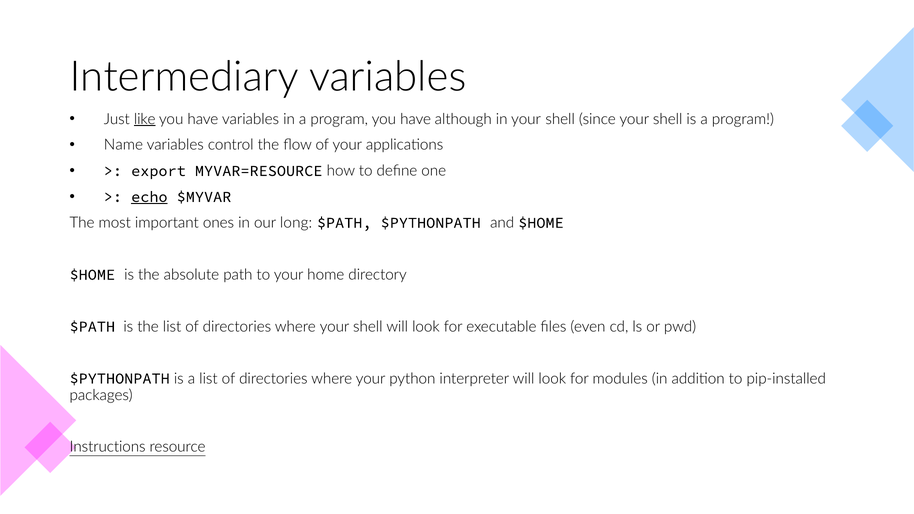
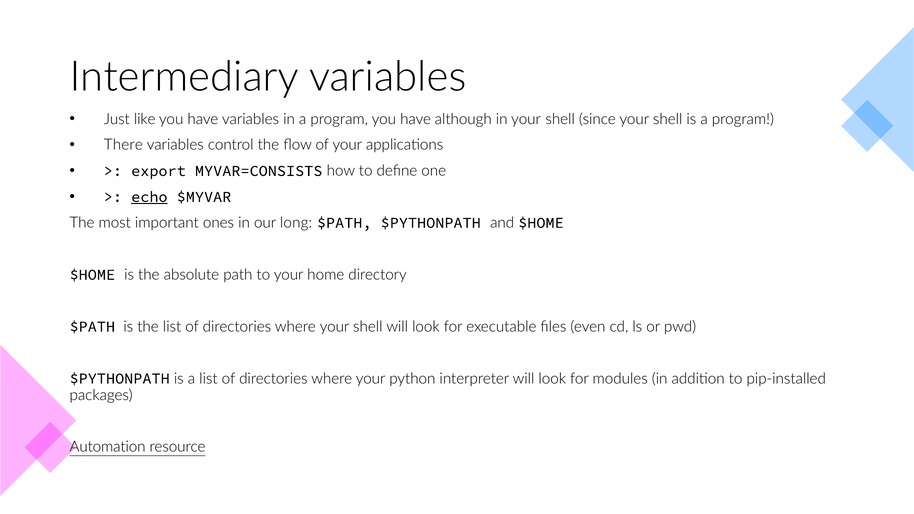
like underline: present -> none (145, 119)
Name: Name -> There (123, 145)
MYVAR=RESOURCE: MYVAR=RESOURCE -> MYVAR=CONSISTS (259, 171)
Instructions: Instructions -> Automation (108, 447)
